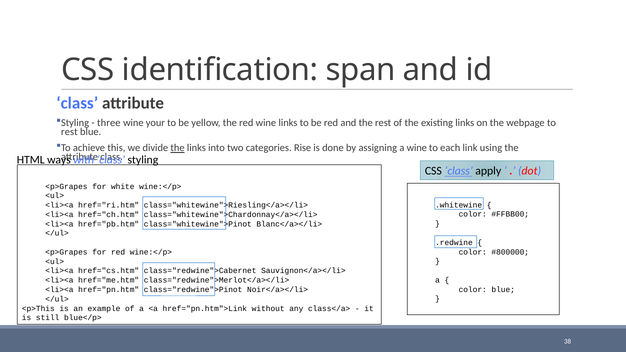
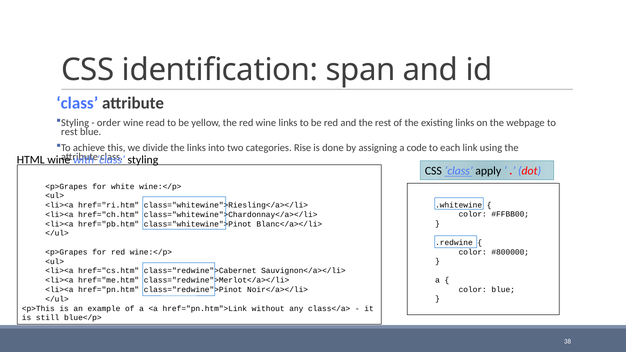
three: three -> order (109, 123)
your: your -> read (155, 123)
the underline: present -> none (178, 148)
a wine: wine -> code (417, 148)
HTML ways: ways -> wine (59, 160)
